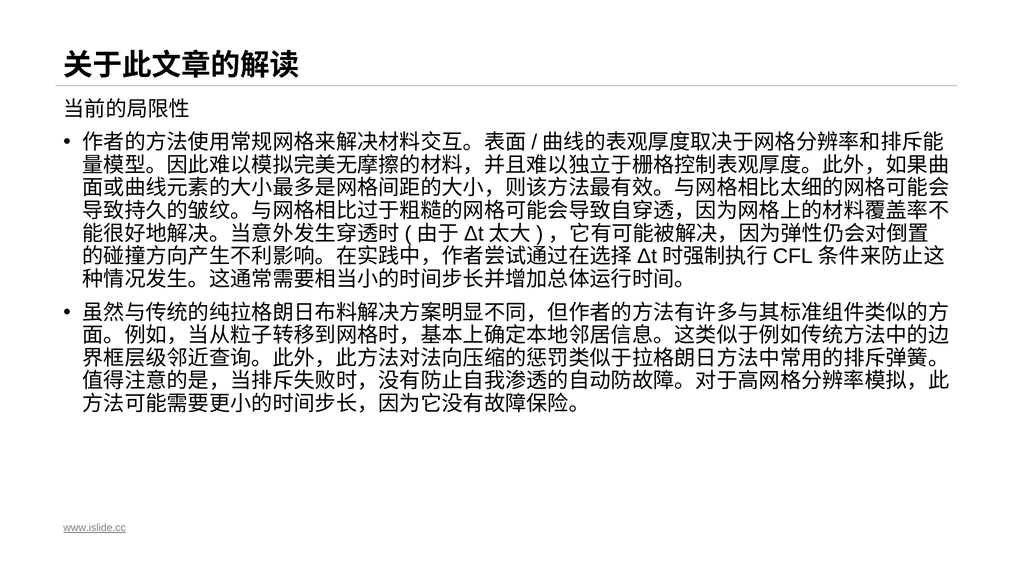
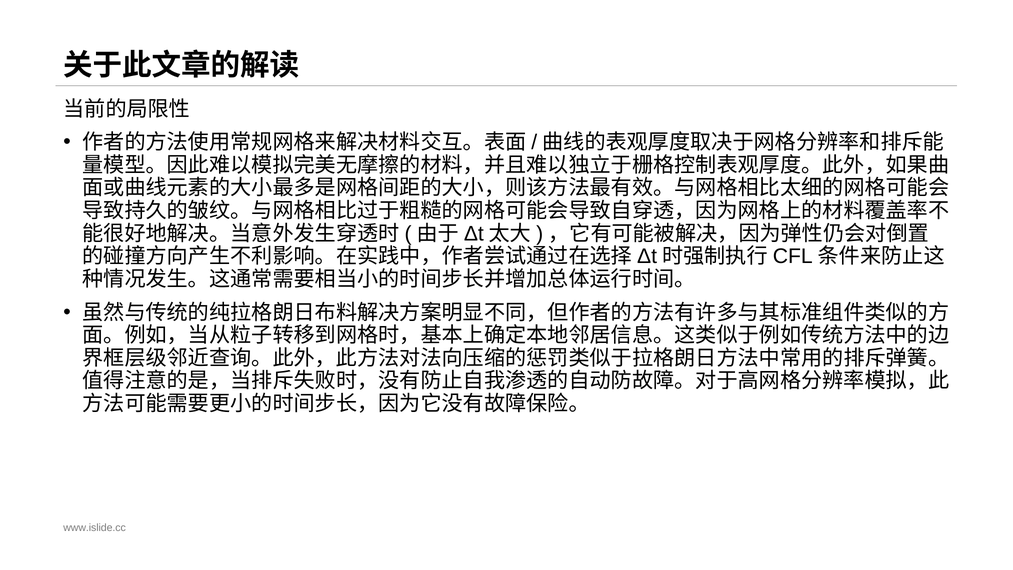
www.islide.cc underline: present -> none (95, 528)
